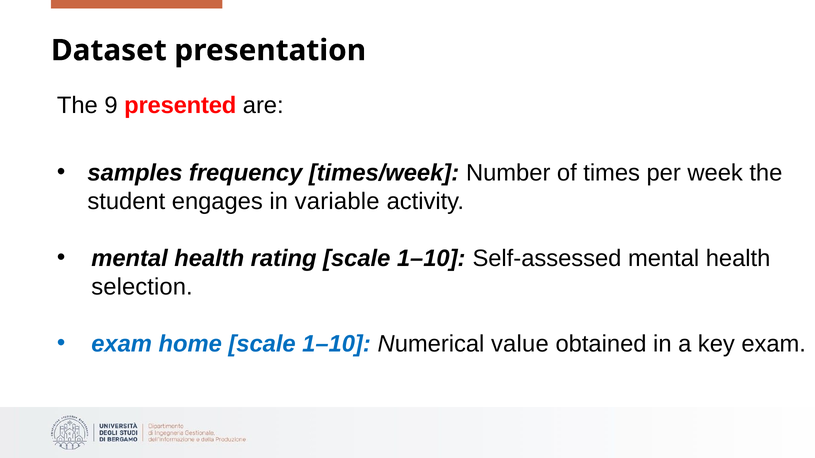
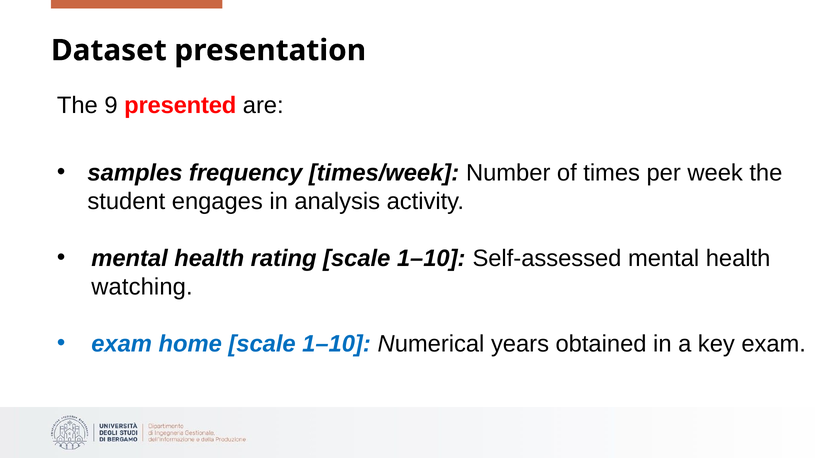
variable: variable -> analysis (337, 202)
selection: selection -> watching (142, 287)
value: value -> years (520, 344)
